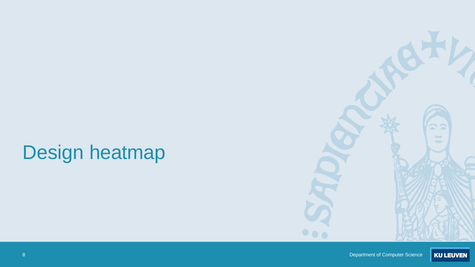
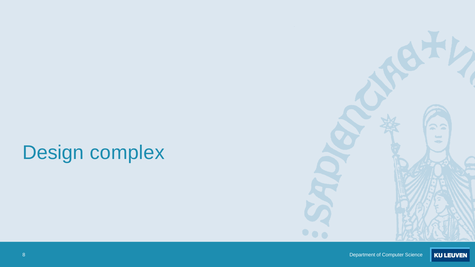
heatmap: heatmap -> complex (127, 153)
